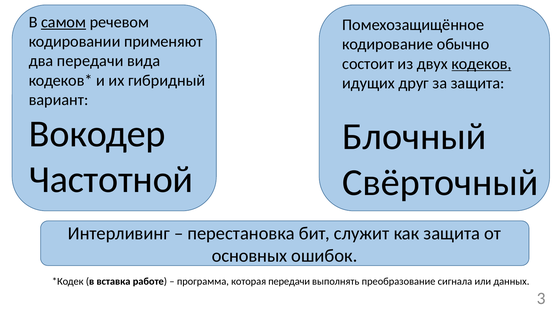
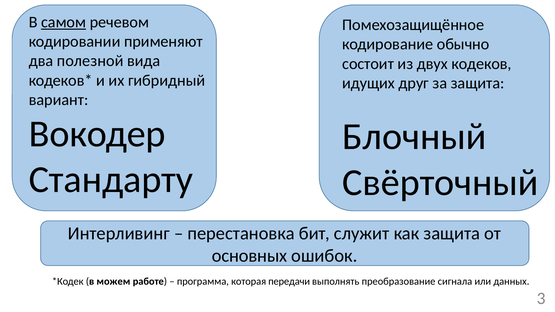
два передачи: передачи -> полезной (90, 61)
кодеков underline: present -> none (481, 64)
Частотной: Частотной -> Стандарту (111, 180)
вставка: вставка -> можем (113, 282)
